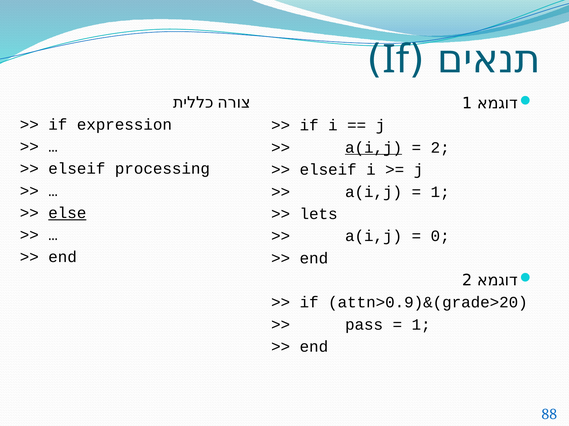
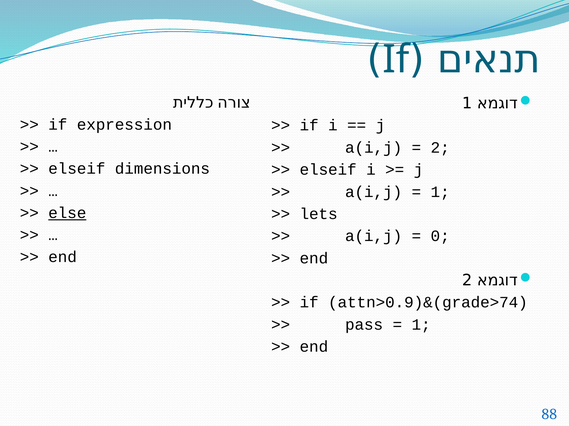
a(i,j underline: present -> none (374, 148)
processing: processing -> dimensions (162, 169)
attn>0.9)&(grade>20: attn>0.9)&(grade>20 -> attn>0.9)&(grade>74 (428, 303)
